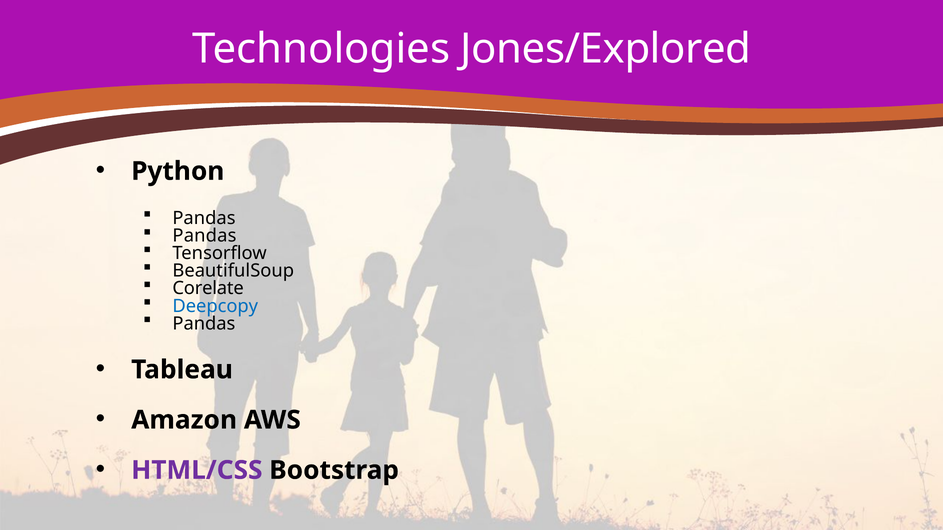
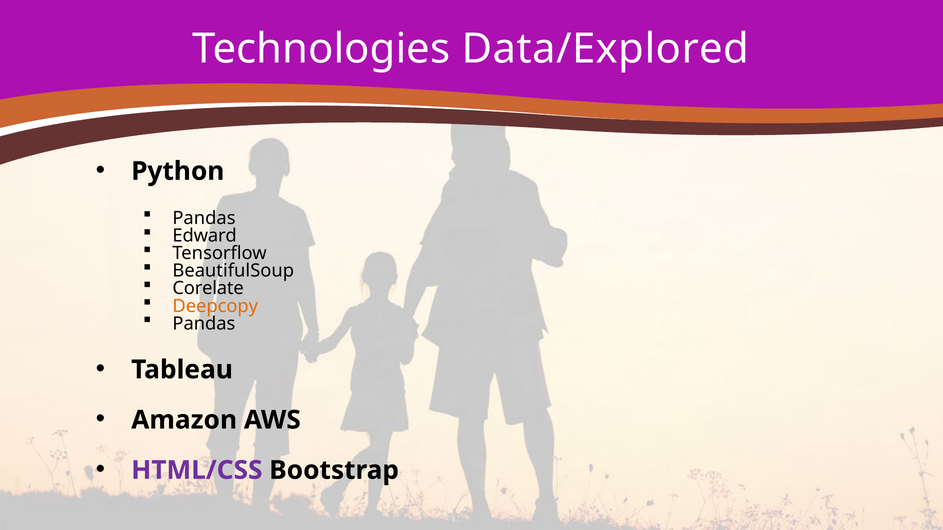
Jones/Explored: Jones/Explored -> Data/Explored (605, 49)
Pandas: Pandas -> Edward (205, 236)
Deepcopy colour: blue -> orange (215, 306)
